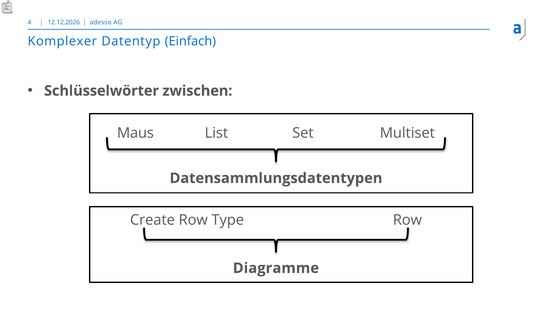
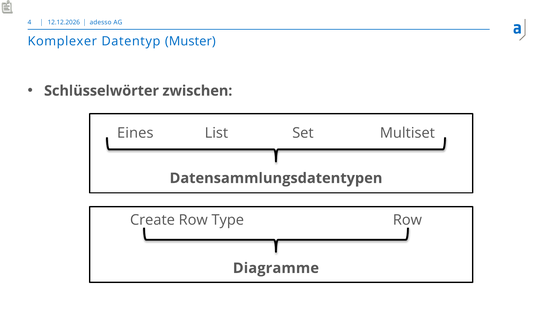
Einfach: Einfach -> Muster (190, 41)
Maus: Maus -> Eines (135, 133)
